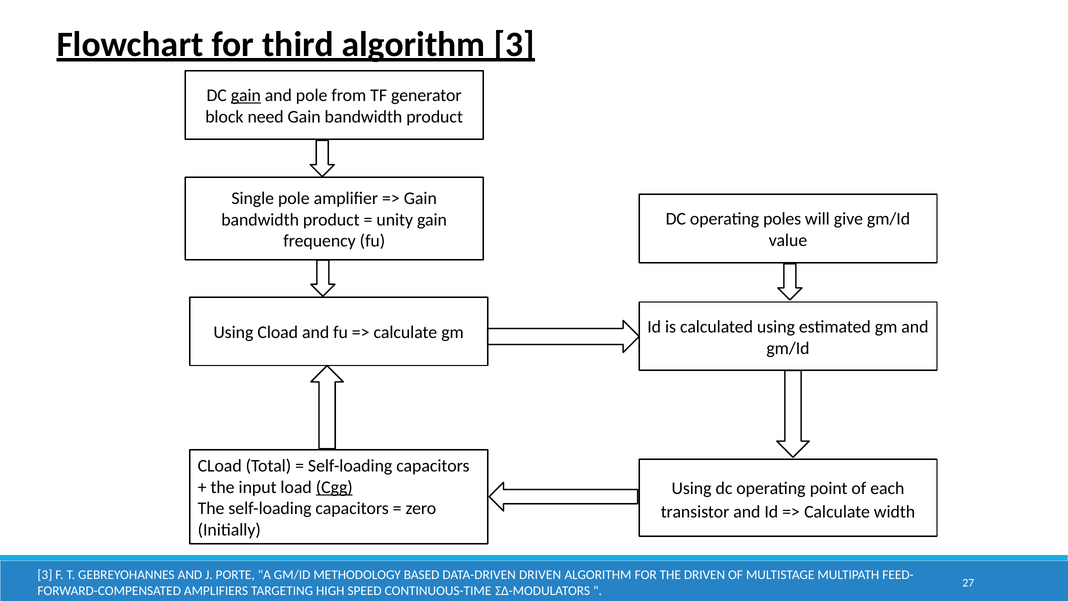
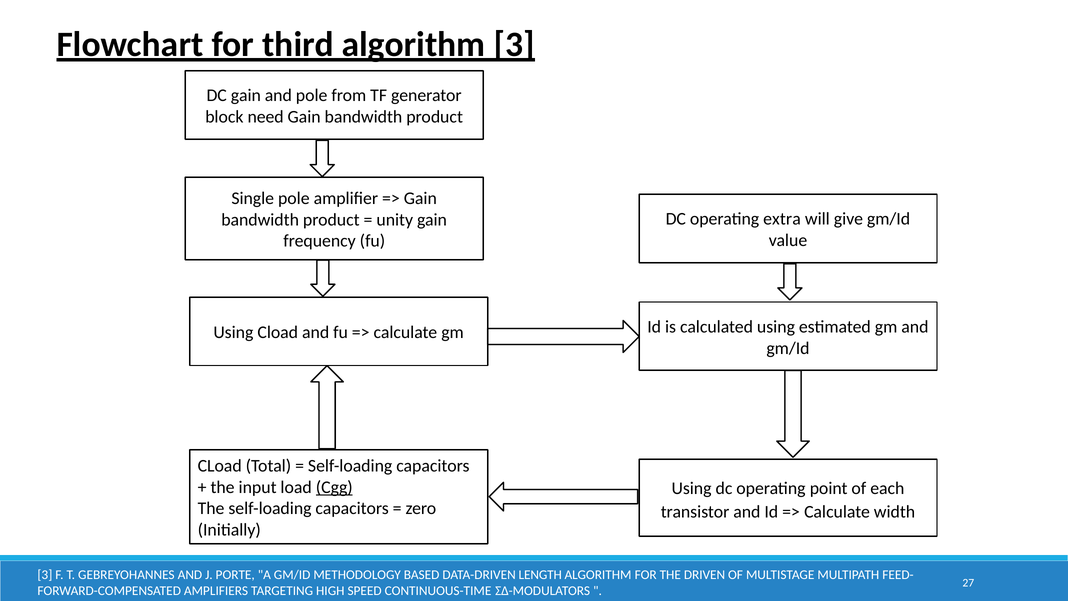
gain underline: present -> none (246, 95)
poles: poles -> extra (782, 219)
DATA-DRIVEN DRIVEN: DRIVEN -> LENGTH (540, 575)
